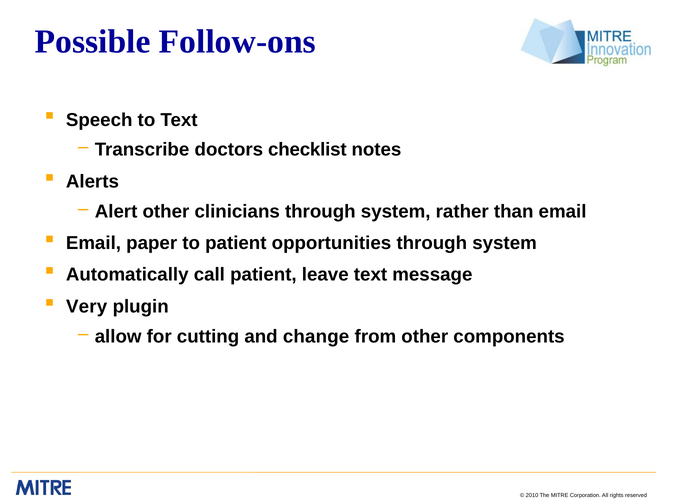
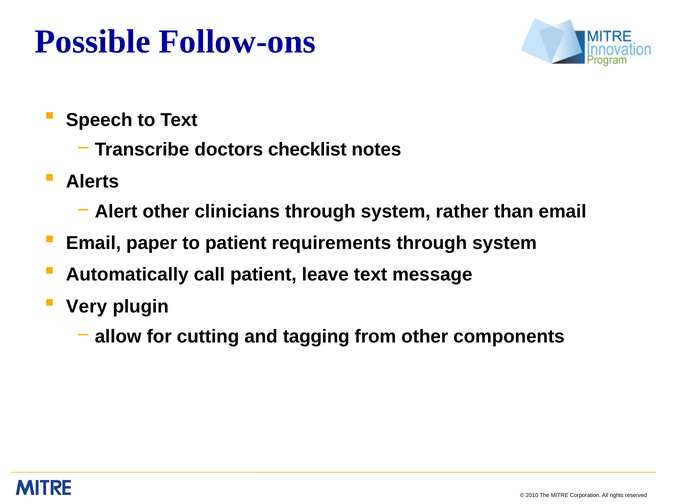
opportunities: opportunities -> requirements (331, 243)
change: change -> tagging (316, 337)
